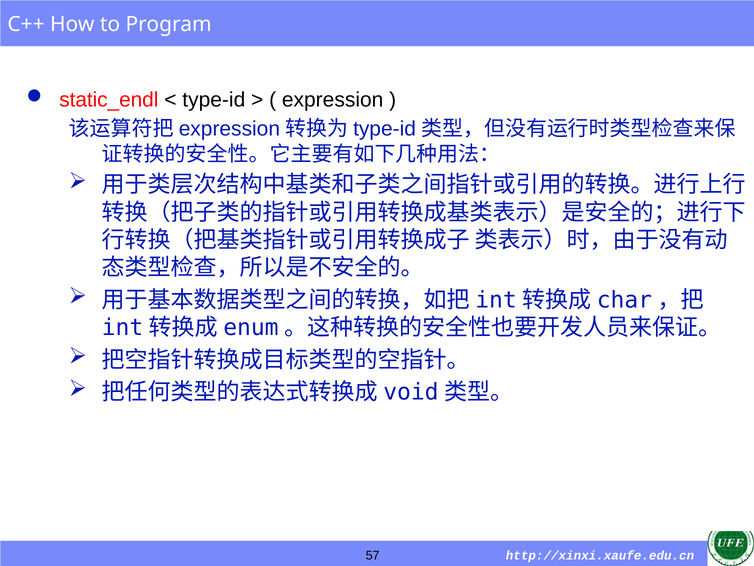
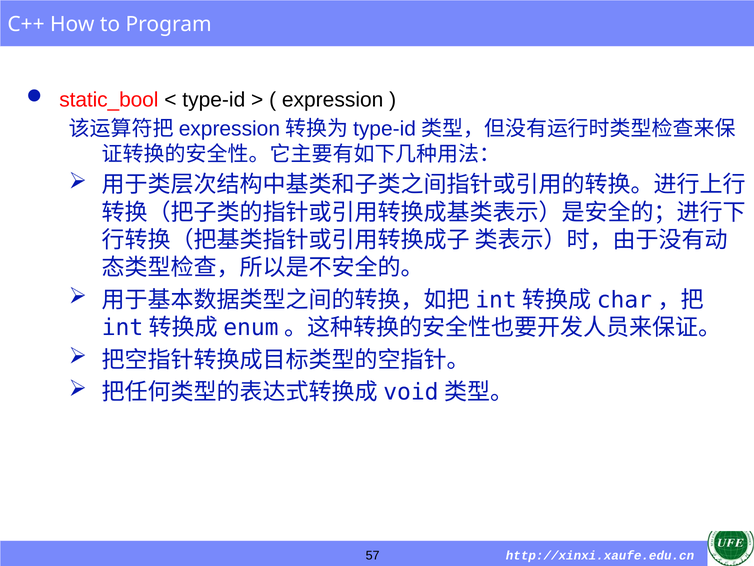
static_endl: static_endl -> static_bool (109, 100)
